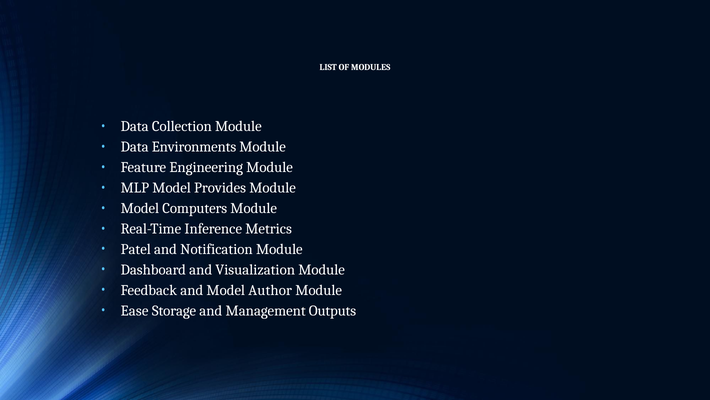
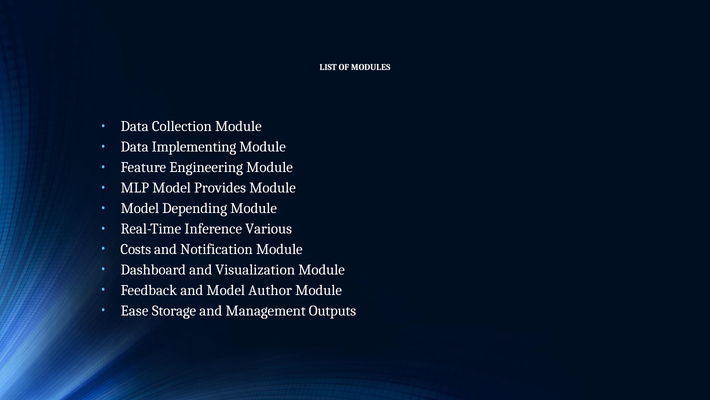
Environments: Environments -> Implementing (194, 147)
Computers: Computers -> Depending (195, 208)
Metrics: Metrics -> Various (269, 228)
Patel: Patel -> Costs (136, 249)
